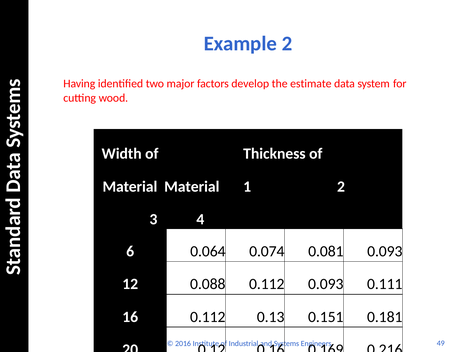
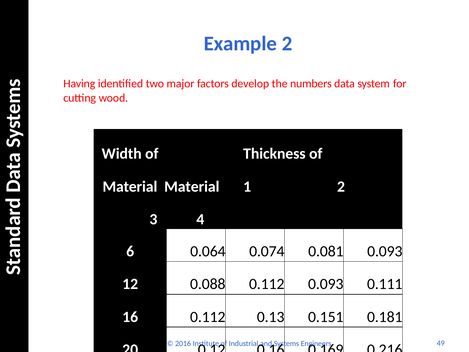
estimate: estimate -> numbers (311, 84)
